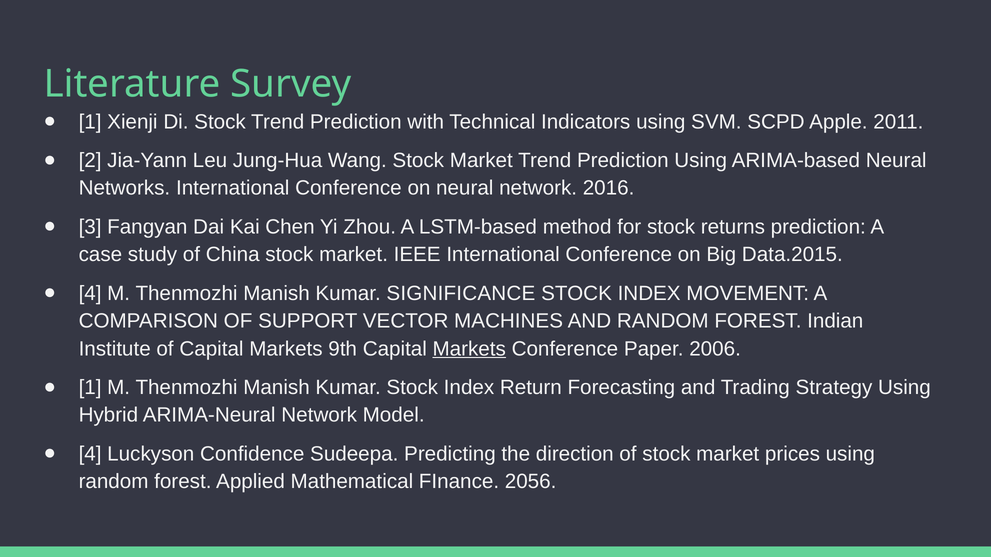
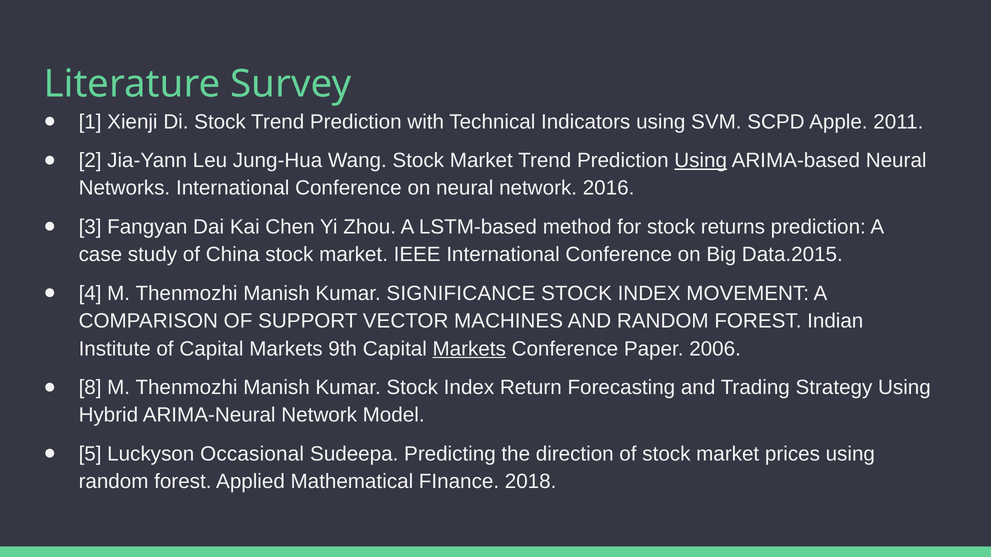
Using underline: none -> present (701, 161)
1: 1 -> 8 (90, 388)
4: 4 -> 5 (90, 454)
Confidence: Confidence -> Occasional (252, 454)
2056: 2056 -> 2018 (531, 482)
